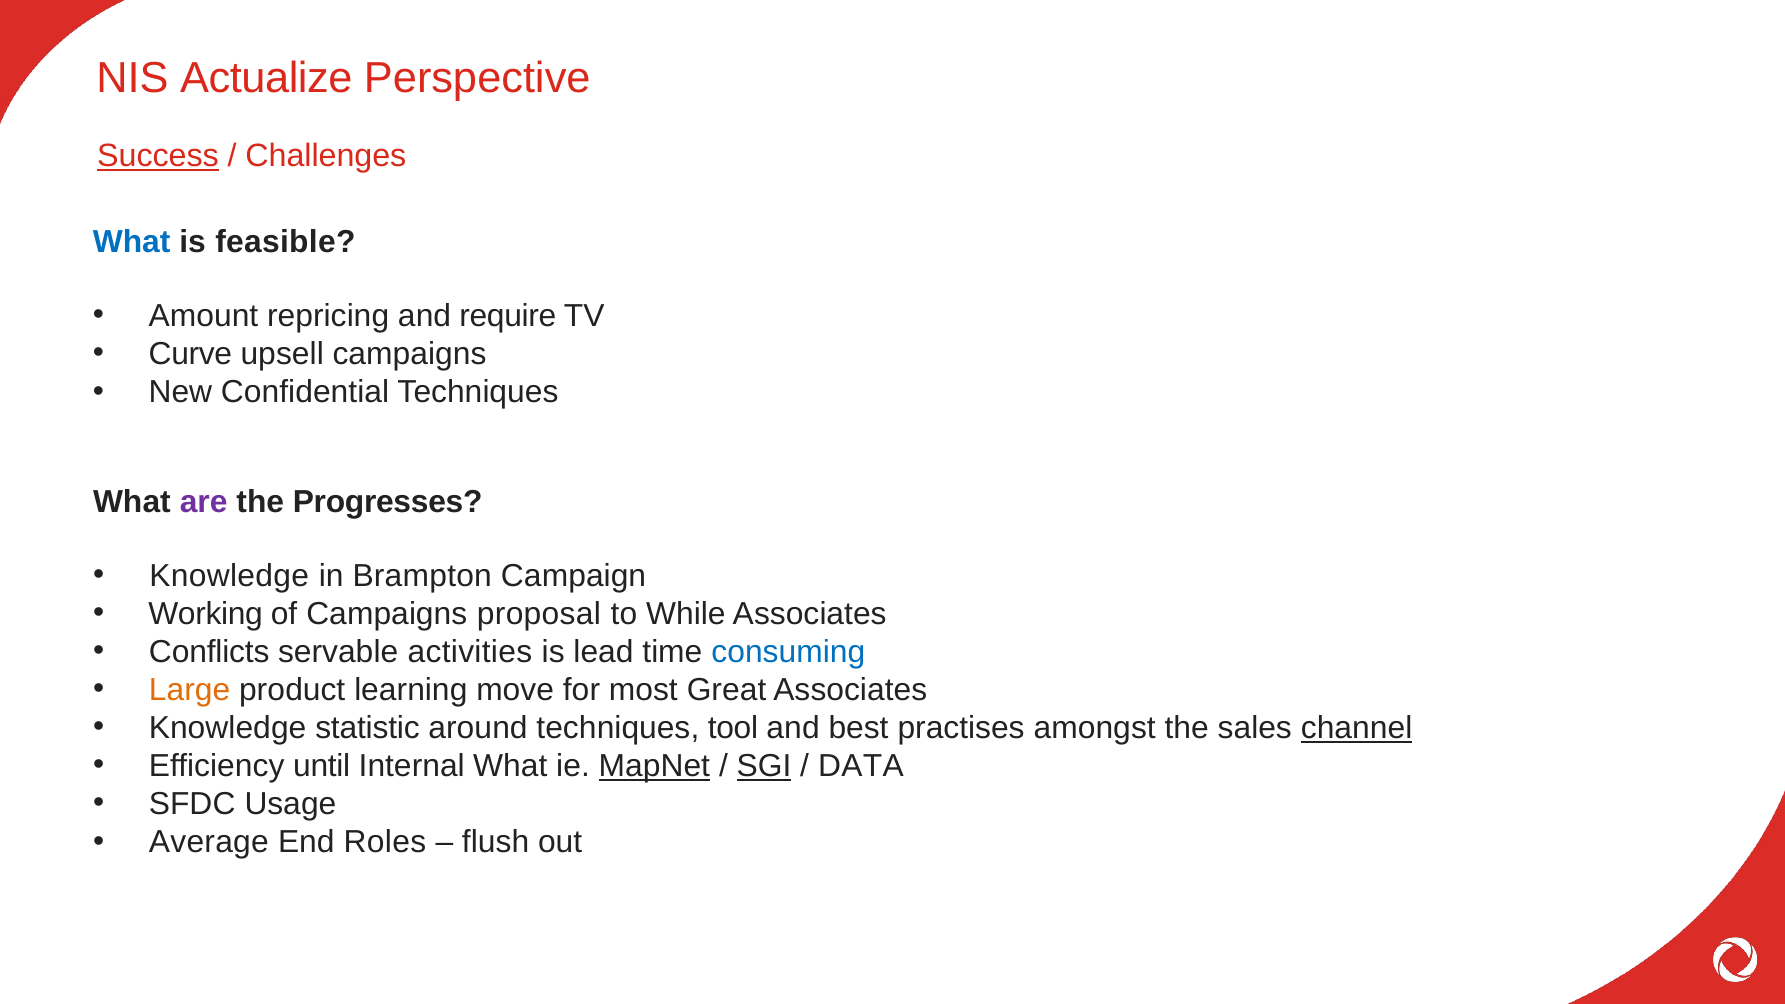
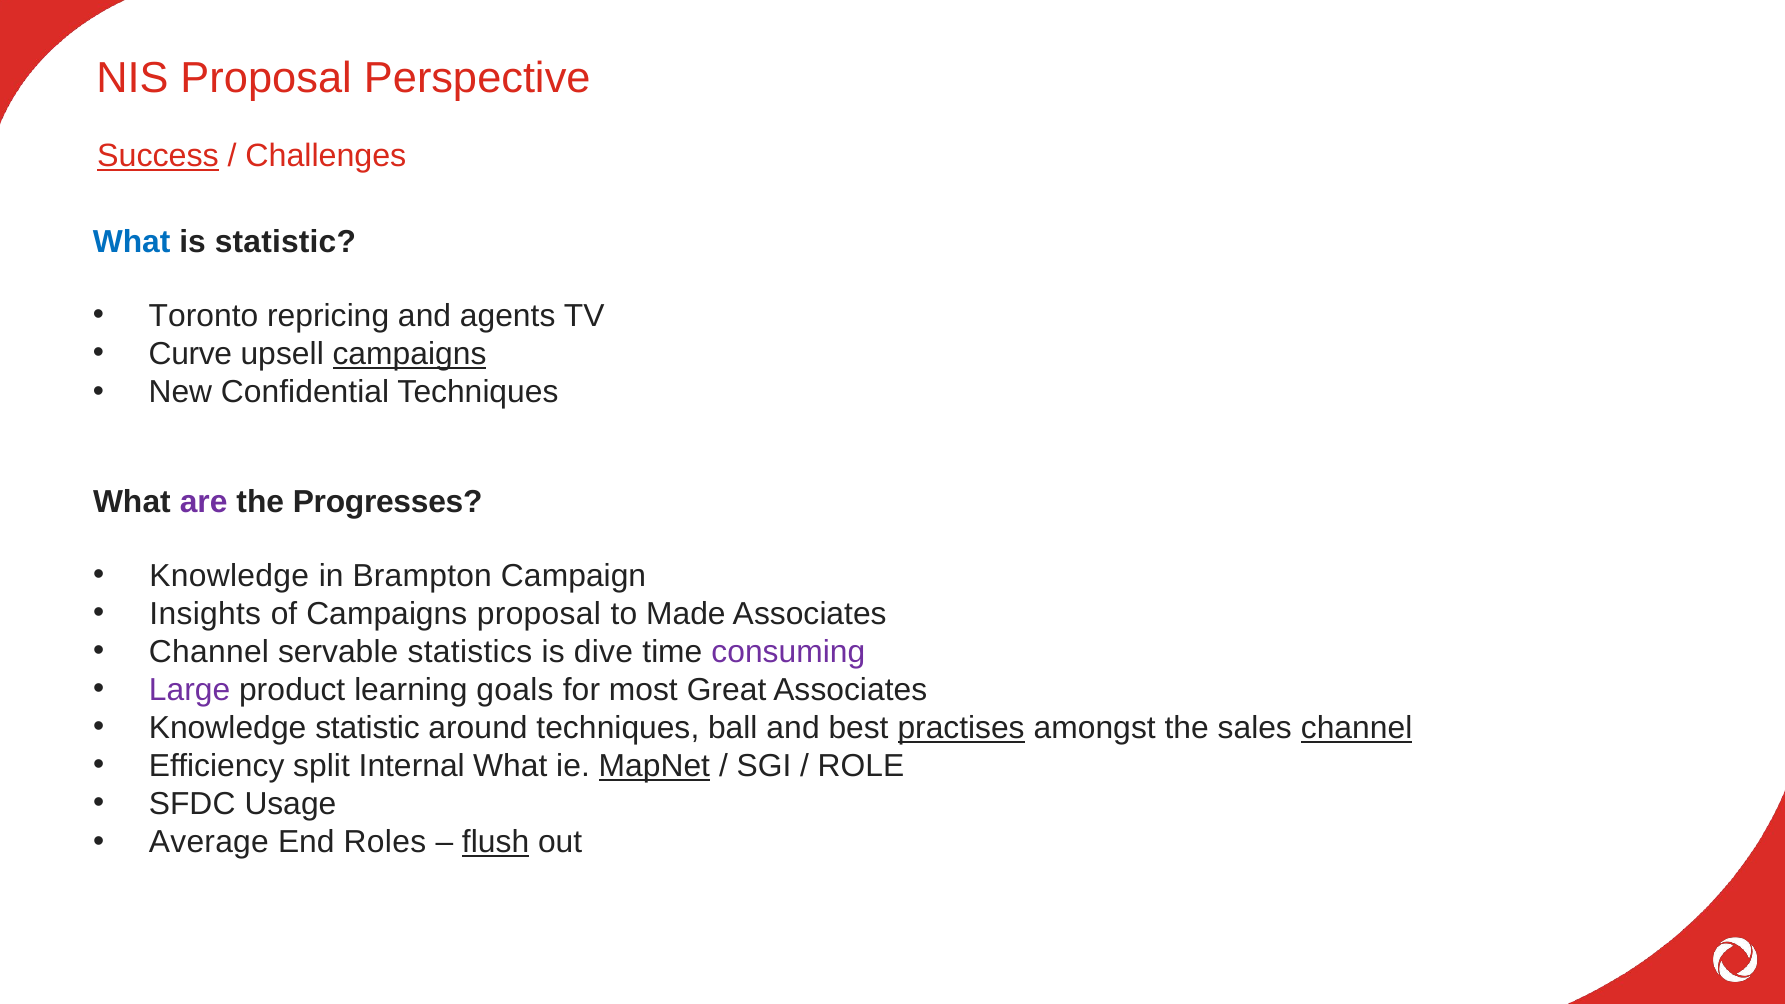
NIS Actualize: Actualize -> Proposal (266, 78)
is feasible: feasible -> statistic (285, 242)
Amount: Amount -> Toronto (203, 316)
require: require -> agents (508, 316)
campaigns underline: none -> present (409, 354)
Working: Working -> Insights (205, 614)
While: While -> Made (686, 614)
Conflicts: Conflicts -> Channel (209, 652)
activities: activities -> statistics (470, 652)
lead: lead -> dive (603, 652)
consuming colour: blue -> purple (788, 652)
Large colour: orange -> purple (190, 690)
move: move -> goals (515, 690)
tool: tool -> ball (733, 728)
practises underline: none -> present (961, 728)
until: until -> split (322, 766)
SGI underline: present -> none (764, 766)
DATA: DATA -> ROLE (861, 766)
flush underline: none -> present (496, 842)
